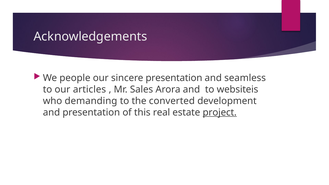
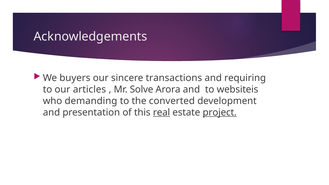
people: people -> buyers (75, 78)
sincere presentation: presentation -> transactions (174, 78)
seamless: seamless -> requiring (245, 78)
Sales: Sales -> Solve (142, 89)
real underline: none -> present (162, 112)
